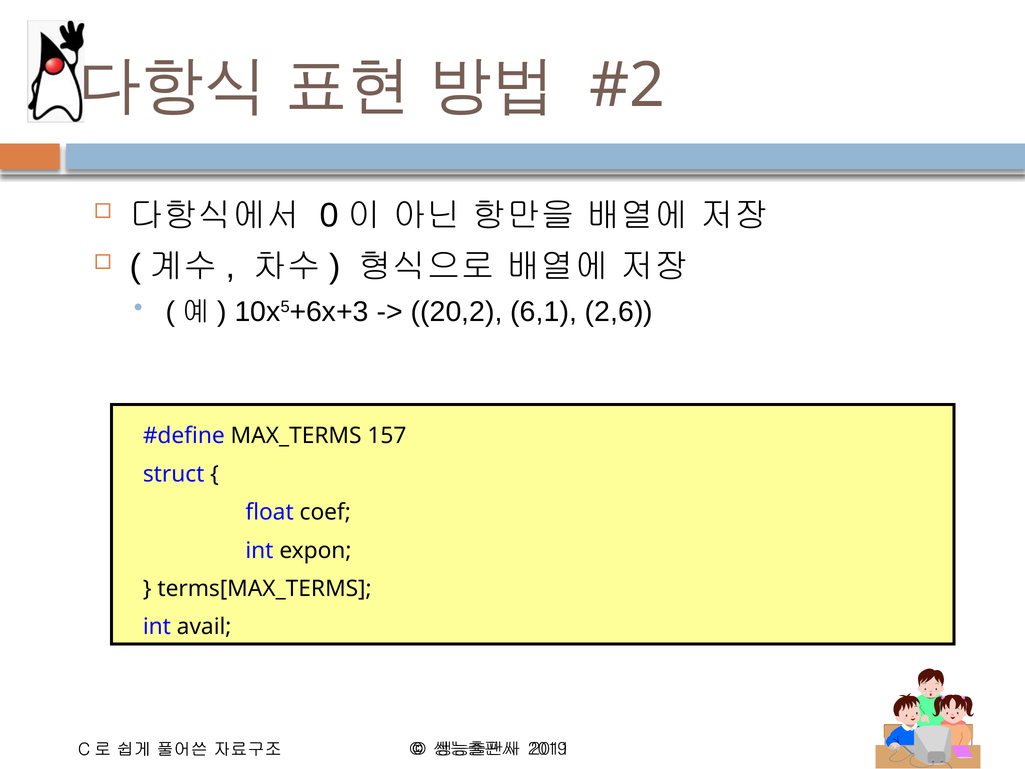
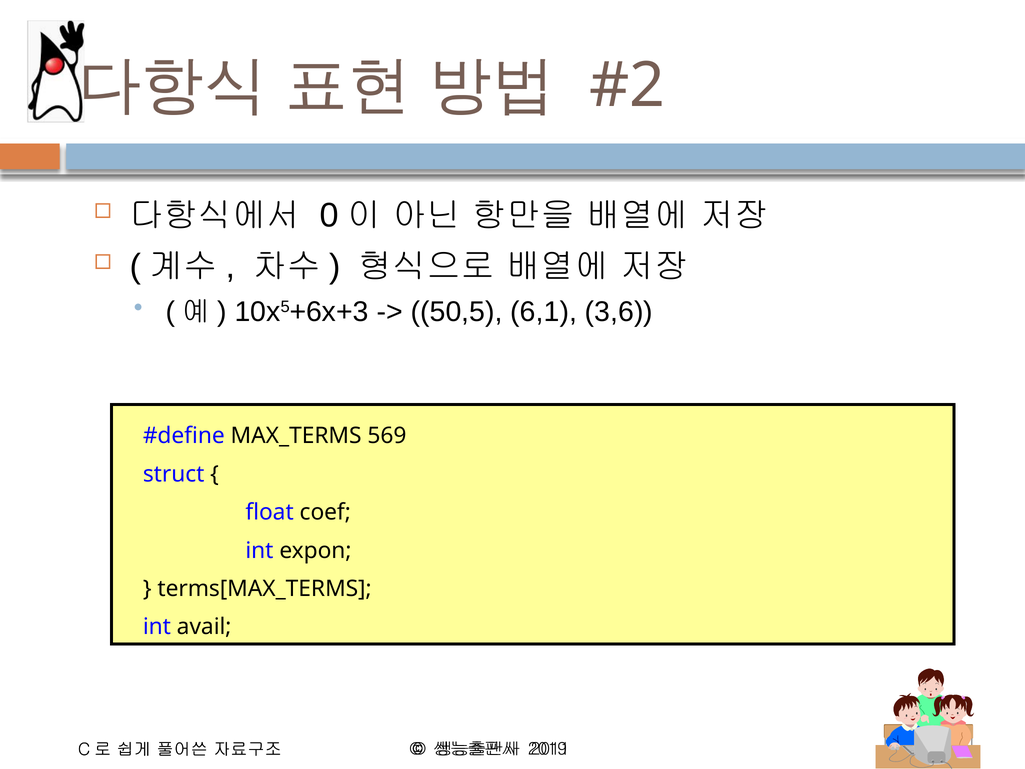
20,2: 20,2 -> 50,5 (457, 312)
2,6: 2,6 -> 3,6 (619, 312)
157: 157 -> 569 (387, 436)
